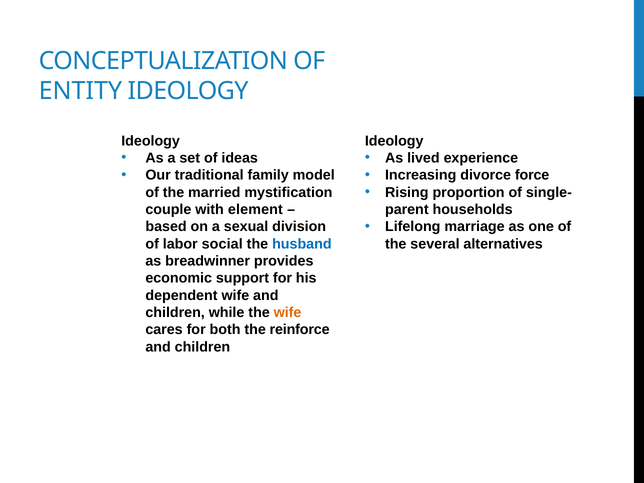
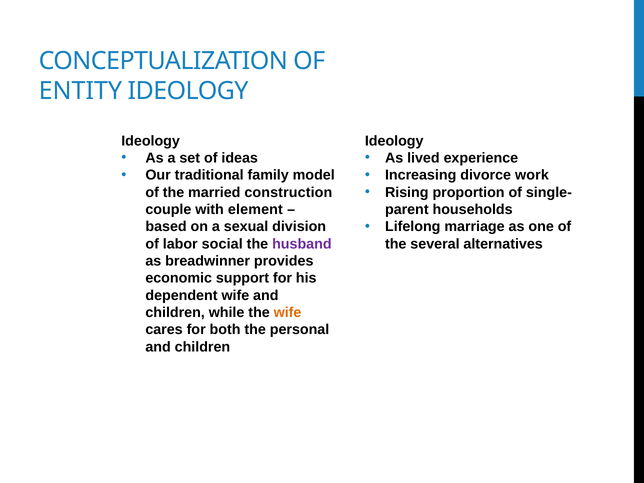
force: force -> work (532, 175)
mystification: mystification -> construction (288, 192)
husband colour: blue -> purple (302, 244)
reinforce: reinforce -> personal (300, 330)
